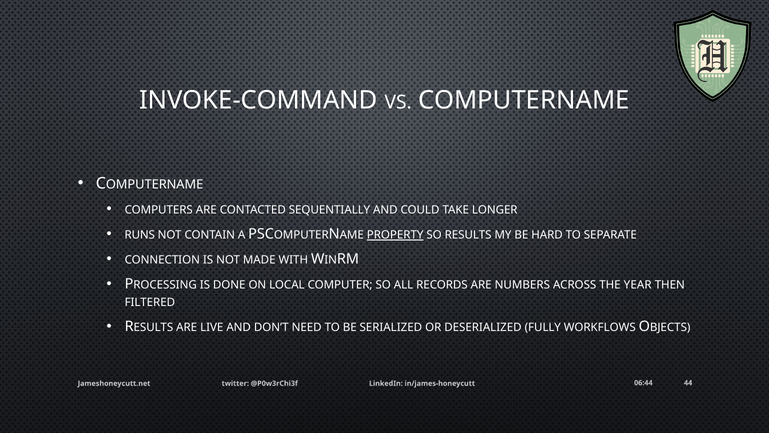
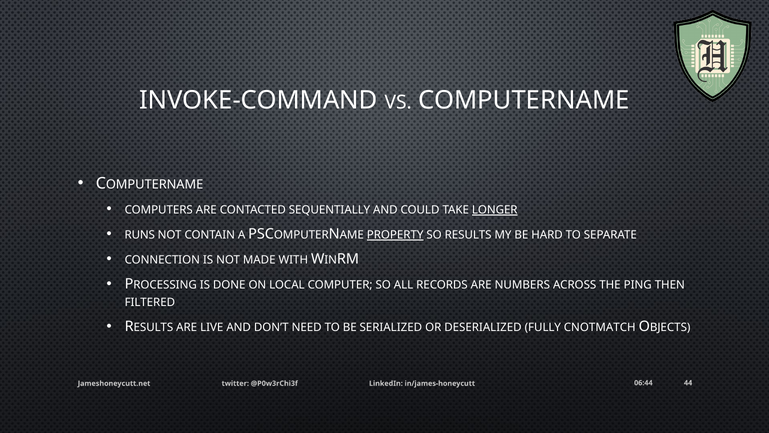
LONGER underline: none -> present (495, 210)
YEAR: YEAR -> PING (638, 285)
WORKFLOWS: WORKFLOWS -> CNOTMATCH (600, 327)
